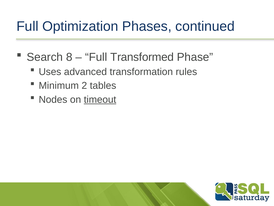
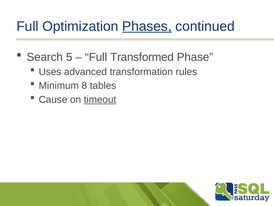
Phases underline: none -> present (147, 26)
8: 8 -> 5 (69, 57)
2: 2 -> 8 (84, 86)
Nodes: Nodes -> Cause (53, 99)
